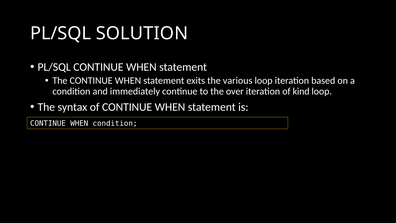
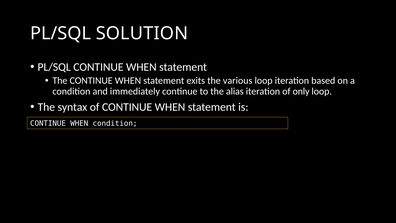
over: over -> alias (235, 91)
kind: kind -> only (301, 91)
